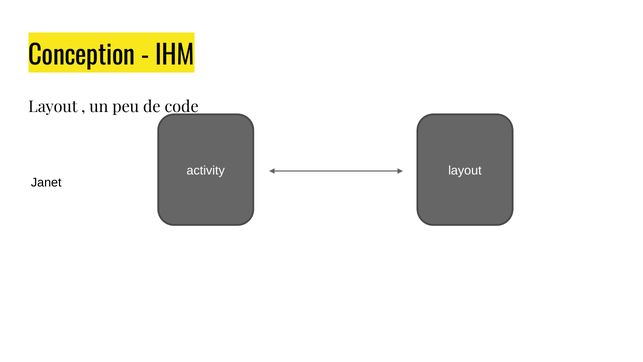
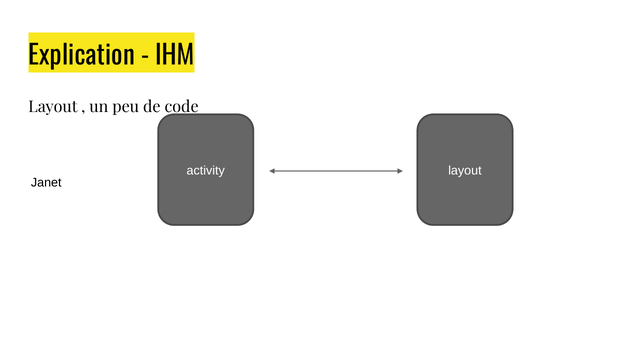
Conception: Conception -> Explication (82, 56)
